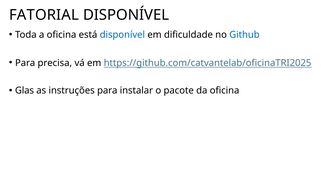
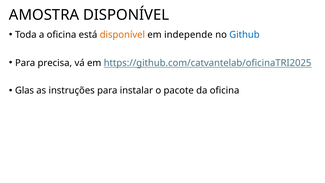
FATORIAL: FATORIAL -> AMOSTRA (44, 15)
disponível colour: blue -> orange (122, 35)
dificuldade: dificuldade -> independe (188, 35)
